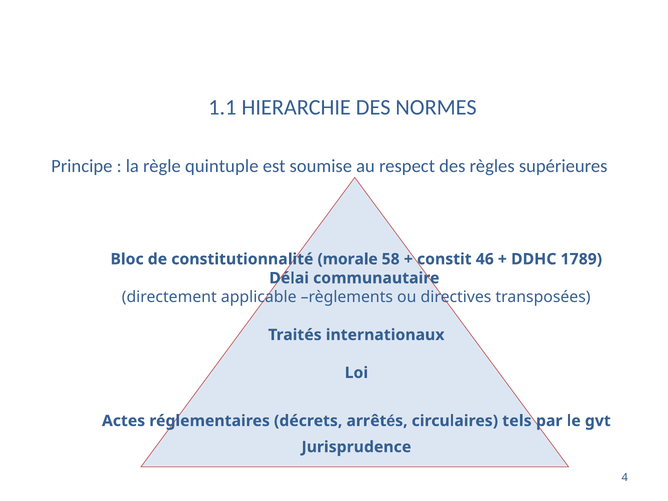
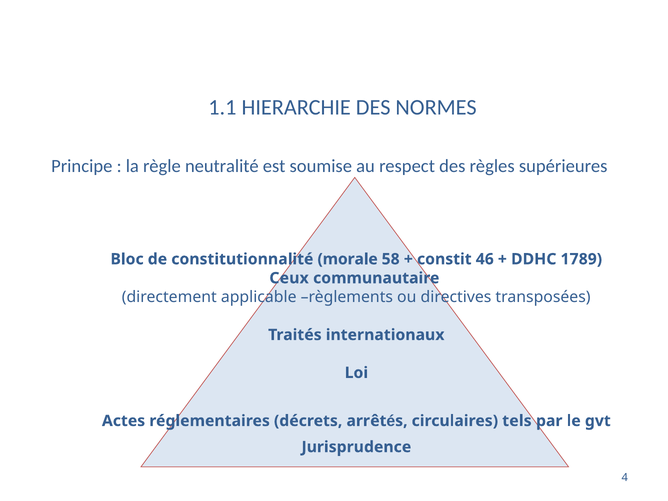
quintuple: quintuple -> neutralité (222, 166)
Délai: Délai -> Ceux (289, 278)
